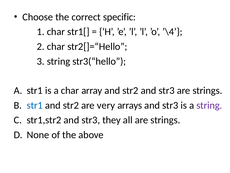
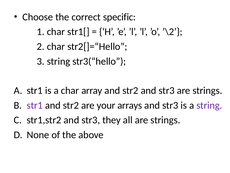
’\4: ’\4 -> ’\2 (172, 32)
str1 colour: blue -> purple (35, 105)
very: very -> your (106, 105)
